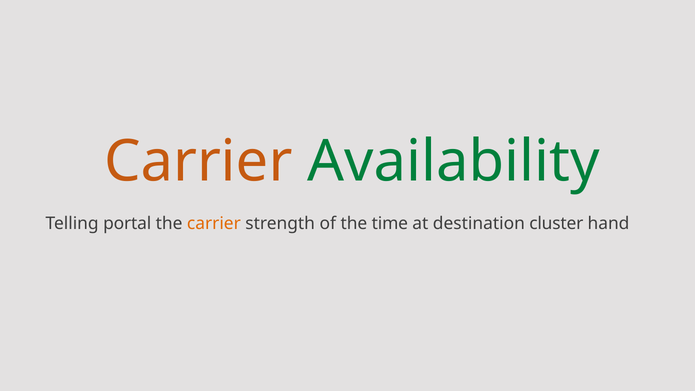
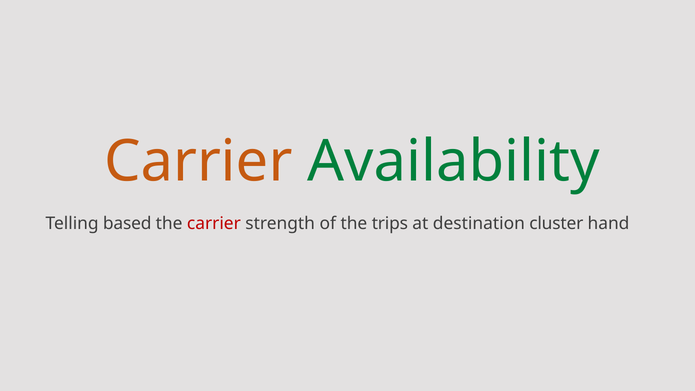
portal: portal -> based (127, 223)
carrier colour: orange -> red (214, 223)
time: time -> trips (390, 223)
